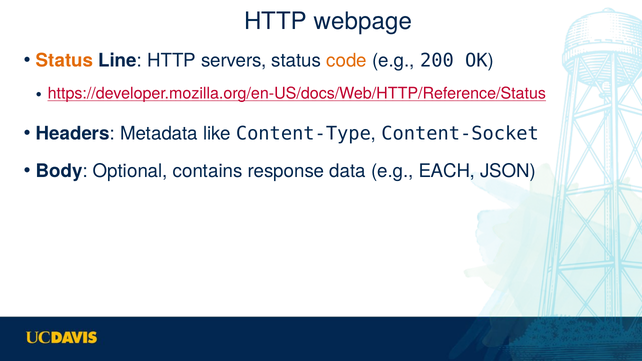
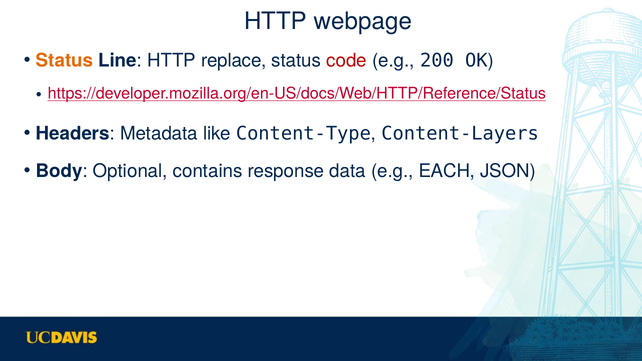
servers: servers -> replace (234, 61)
code colour: orange -> red (347, 61)
Content-Socket: Content-Socket -> Content-Layers (460, 133)
